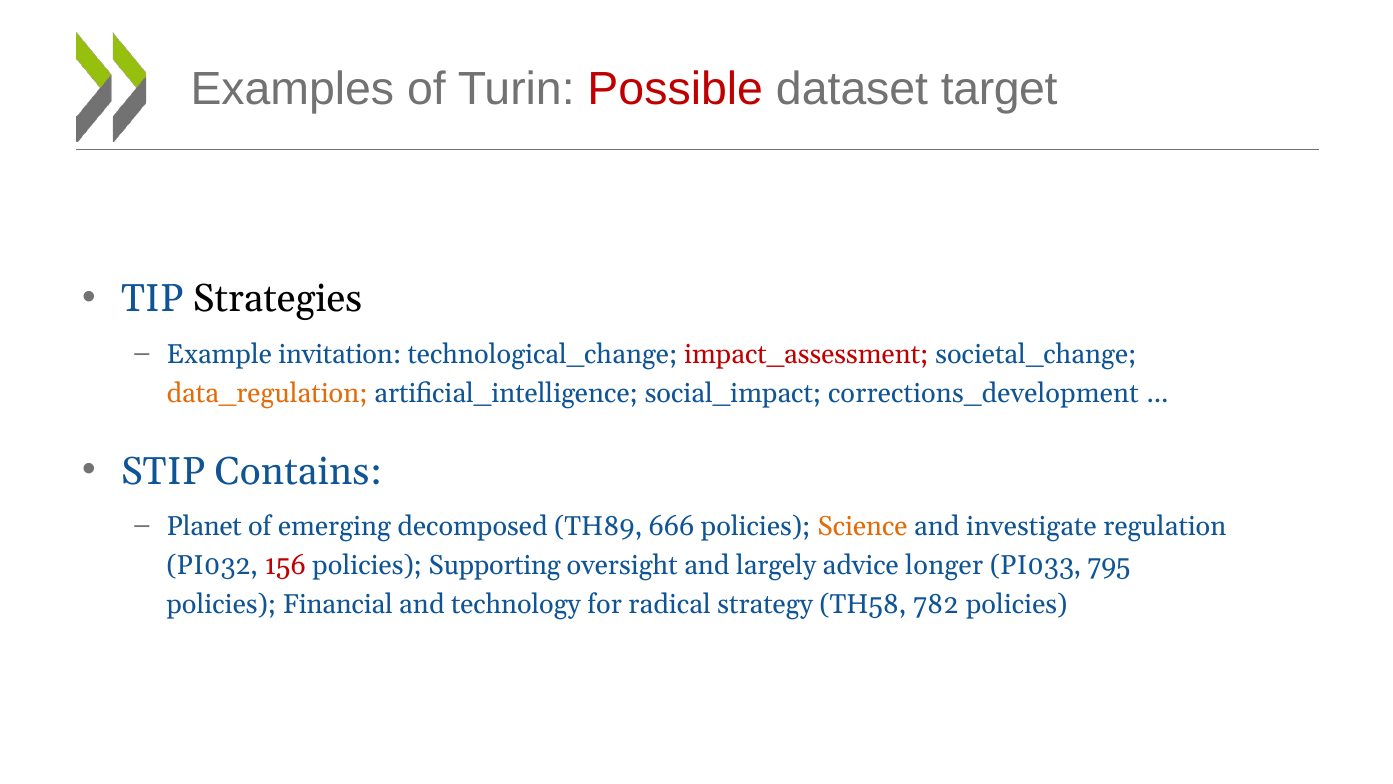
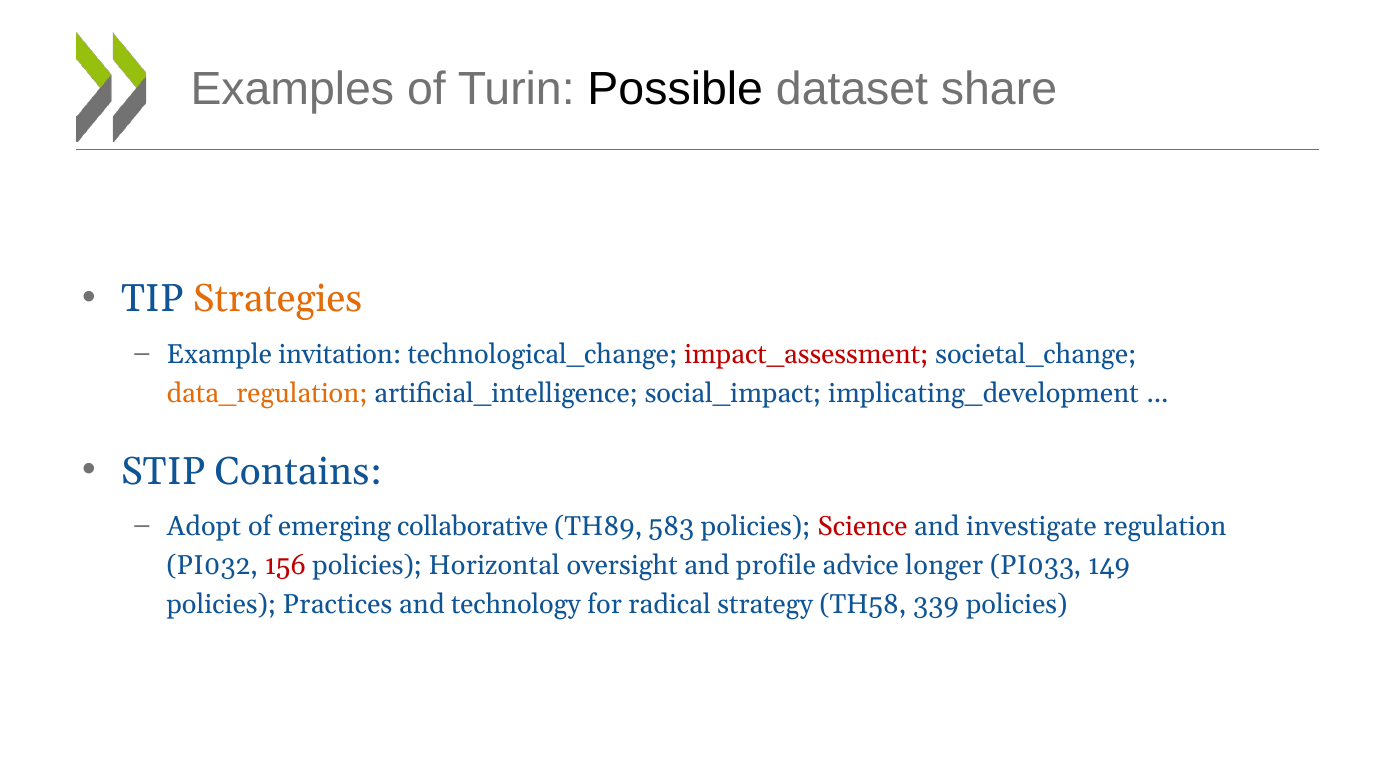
Possible colour: red -> black (675, 89)
target: target -> share (999, 89)
Strategies colour: black -> orange (278, 299)
corrections_development: corrections_development -> implicating_development (983, 393)
Planet: Planet -> Adopt (204, 526)
decomposed: decomposed -> collaborative (473, 526)
666: 666 -> 583 (671, 526)
Science colour: orange -> red (863, 526)
Supporting: Supporting -> Horizontal (494, 565)
largely: largely -> profile (776, 565)
795: 795 -> 149 (1109, 565)
Financial: Financial -> Practices (338, 604)
782: 782 -> 339 (936, 604)
